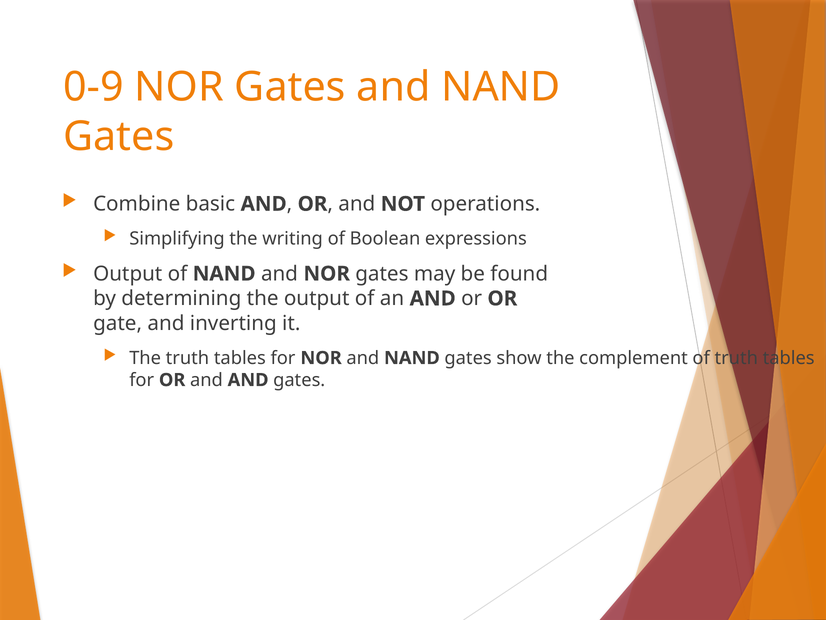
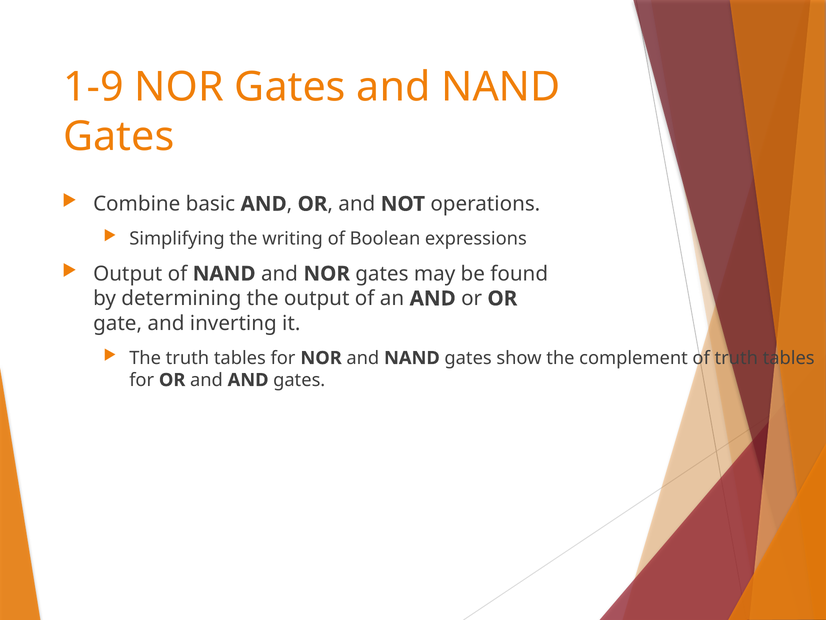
0-9: 0-9 -> 1-9 (94, 87)
